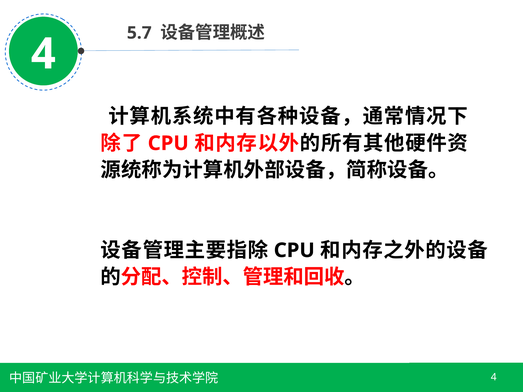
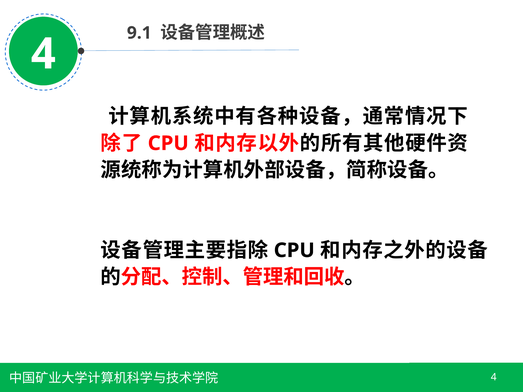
5.7: 5.7 -> 9.1 (139, 33)
